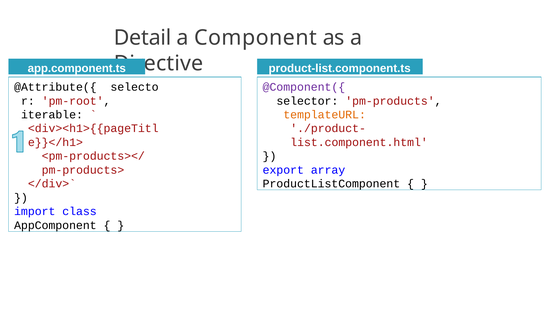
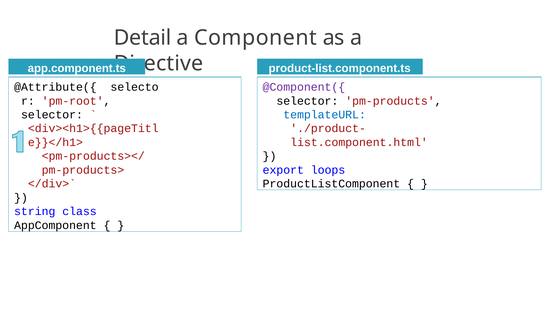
iterable: iterable -> selector (52, 115)
templateURL colour: orange -> blue (325, 115)
array: array -> loops (328, 170)
import: import -> string (35, 211)
